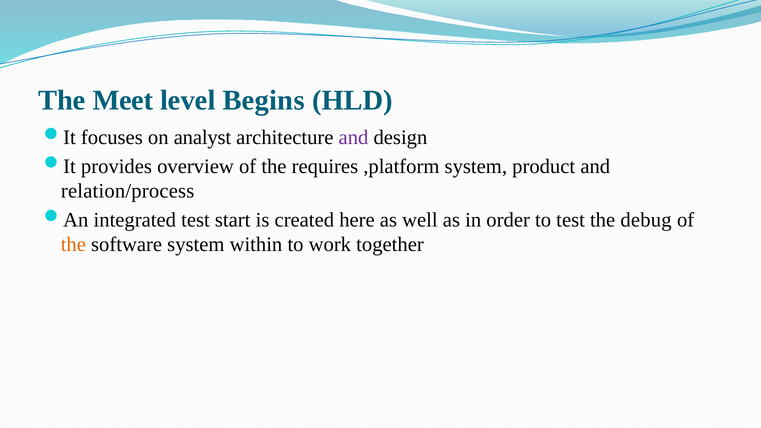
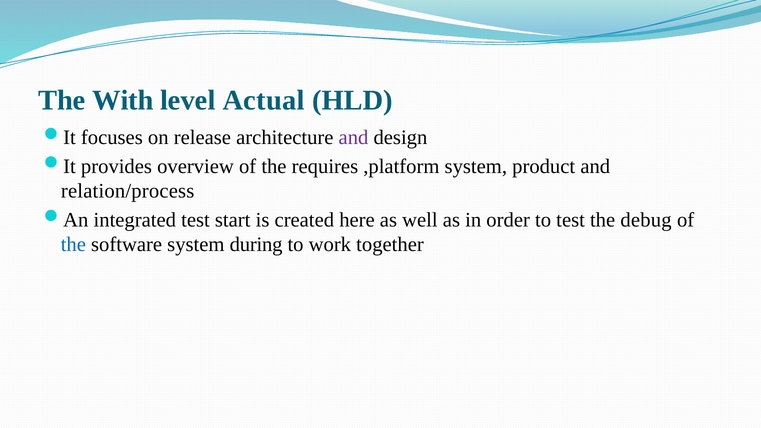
Meet: Meet -> With (123, 100)
Begins: Begins -> Actual (264, 100)
analyst: analyst -> release (202, 137)
the colour: orange -> blue (73, 245)
within: within -> during (256, 245)
